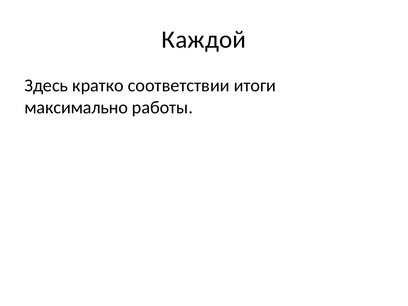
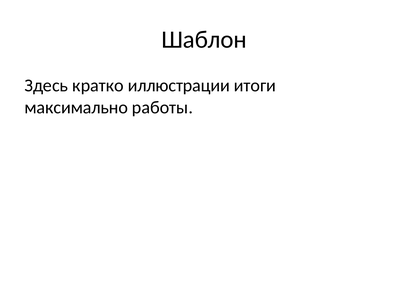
Каждой: Каждой -> Шаблон (204, 39)
соответствии: соответствии -> иллюстрации (179, 86)
